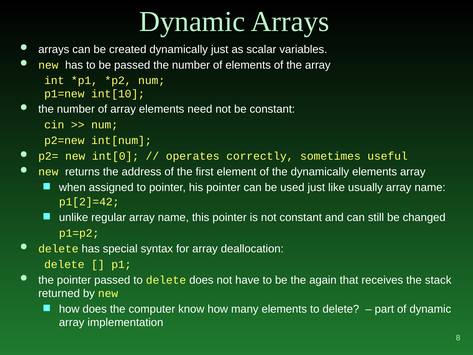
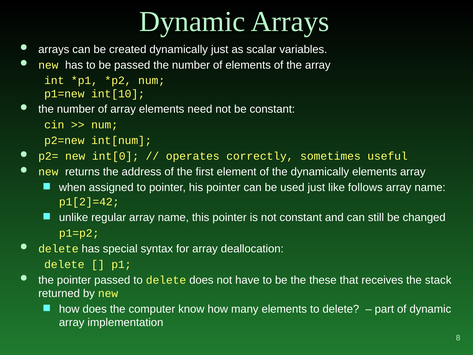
usually: usually -> follows (365, 187)
again: again -> these (323, 280)
